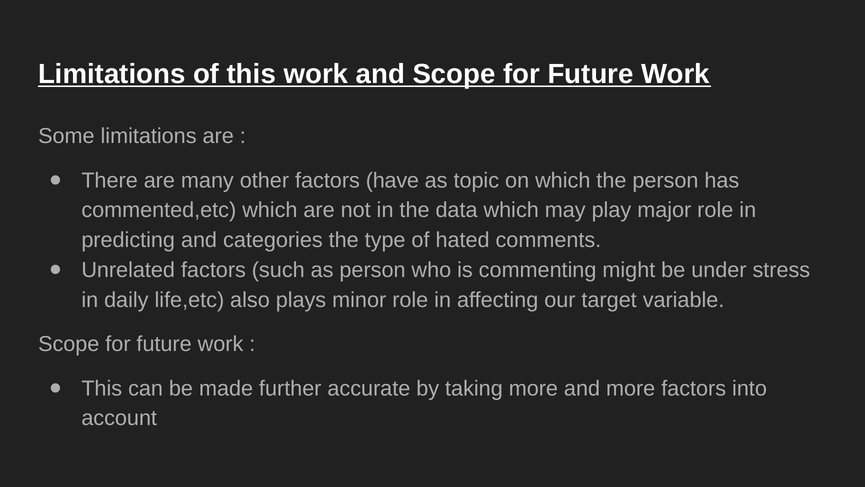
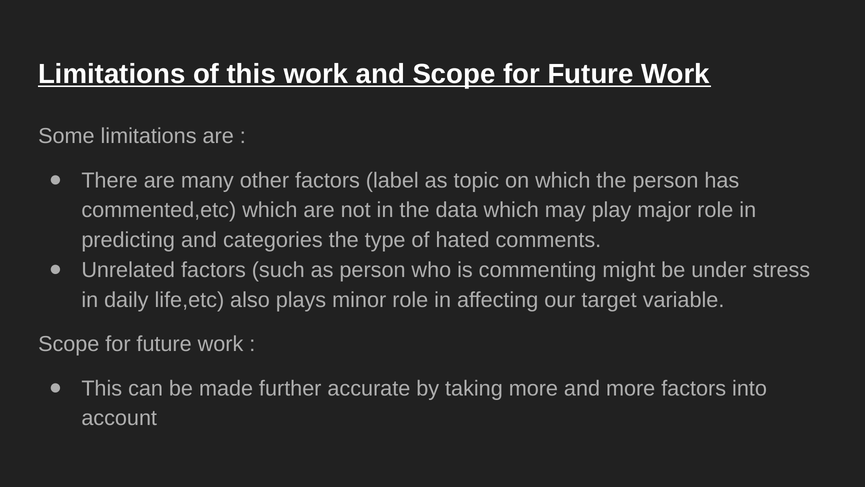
have: have -> label (392, 180)
